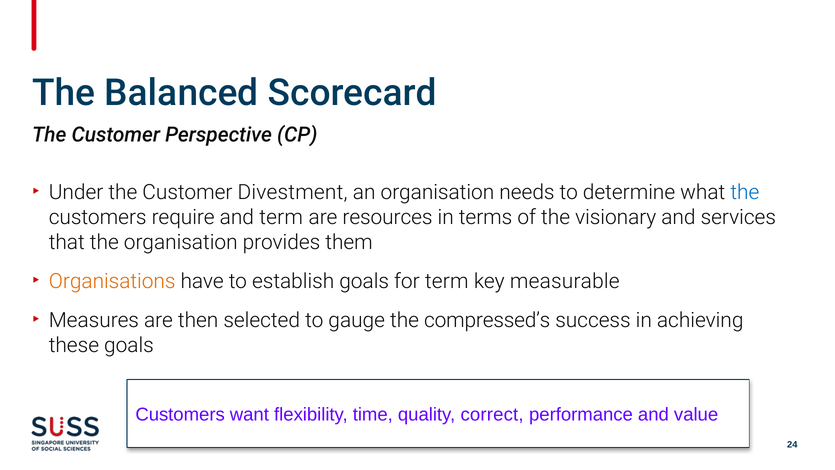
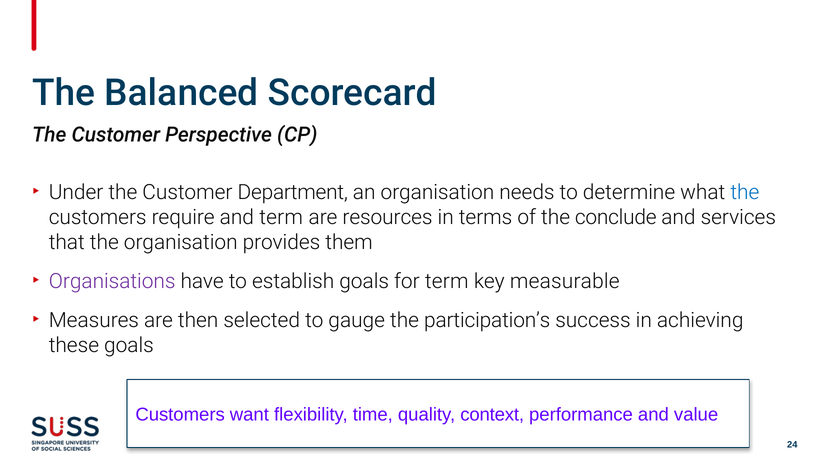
Divestment: Divestment -> Department (293, 192)
visionary: visionary -> conclude (616, 217)
Organisations colour: orange -> purple (112, 281)
compressed’s: compressed’s -> participation’s (487, 320)
correct: correct -> context (492, 414)
